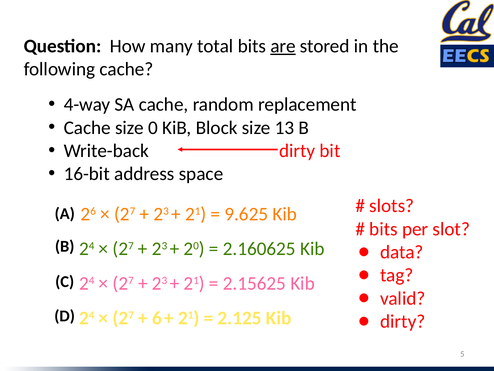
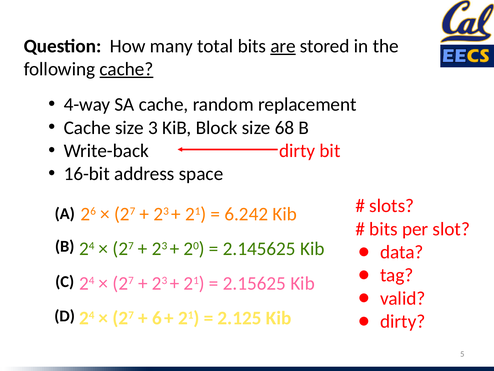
cache underline: none -> present (126, 69)
0: 0 -> 3 (153, 128)
13: 13 -> 68 (284, 128)
9.625: 9.625 -> 6.242 (246, 214)
2.160625: 2.160625 -> 2.145625 (259, 249)
